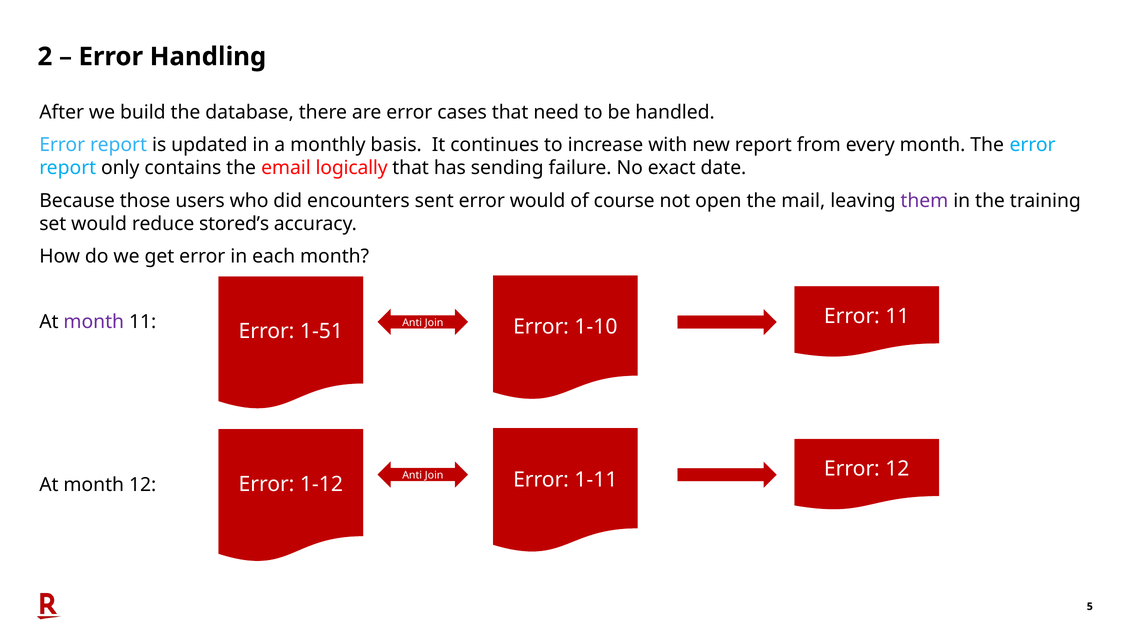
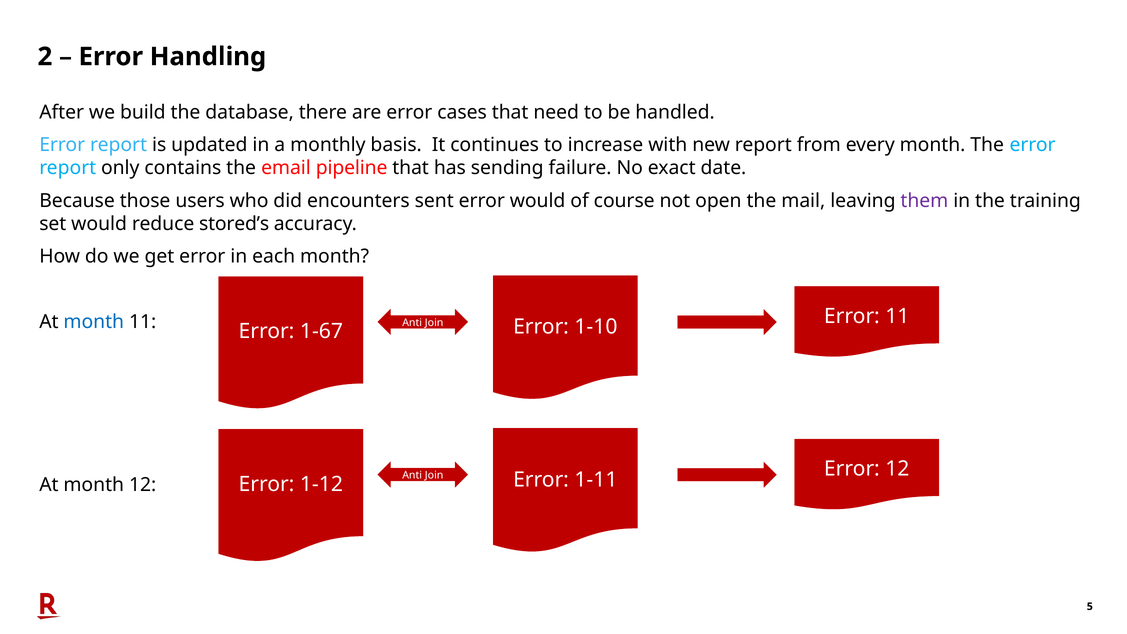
logically: logically -> pipeline (352, 168)
month colour: purple -> blue (94, 322)
1-51: 1-51 -> 1-67 (321, 331)
